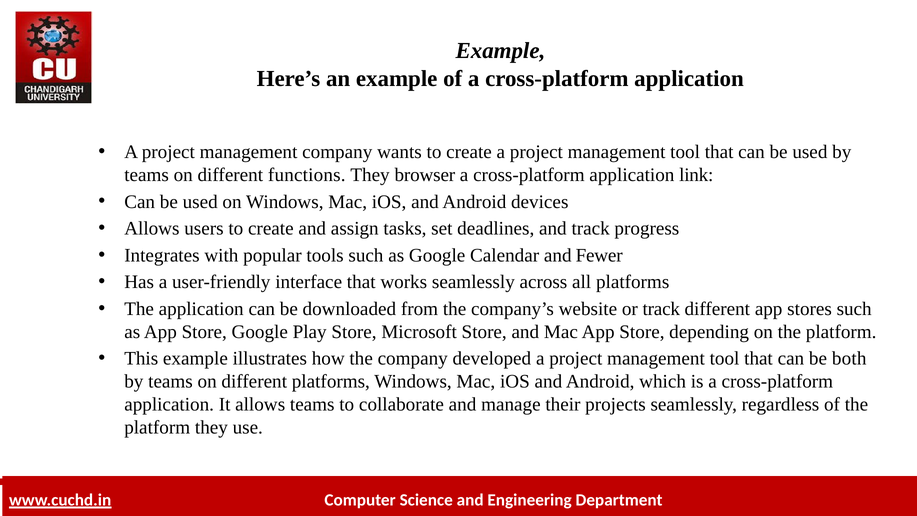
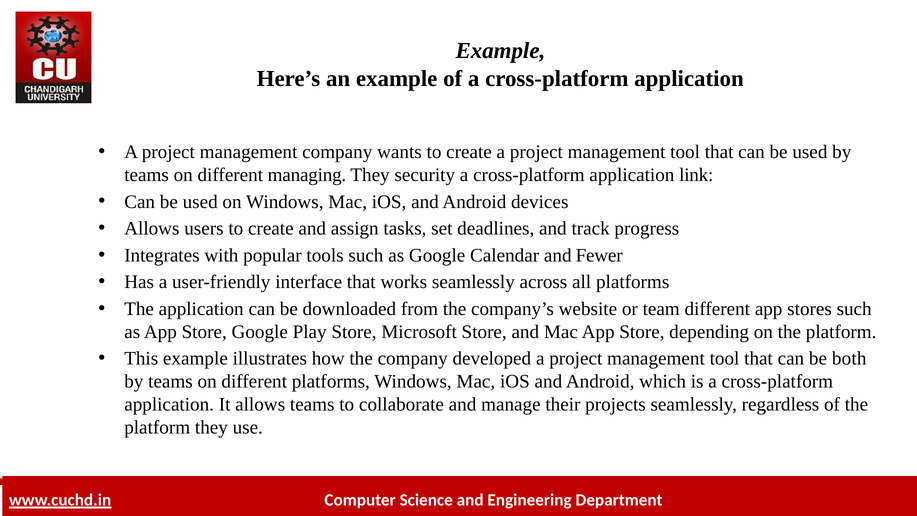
functions: functions -> managing (307, 175)
browser: browser -> security (425, 175)
or track: track -> team (661, 309)
